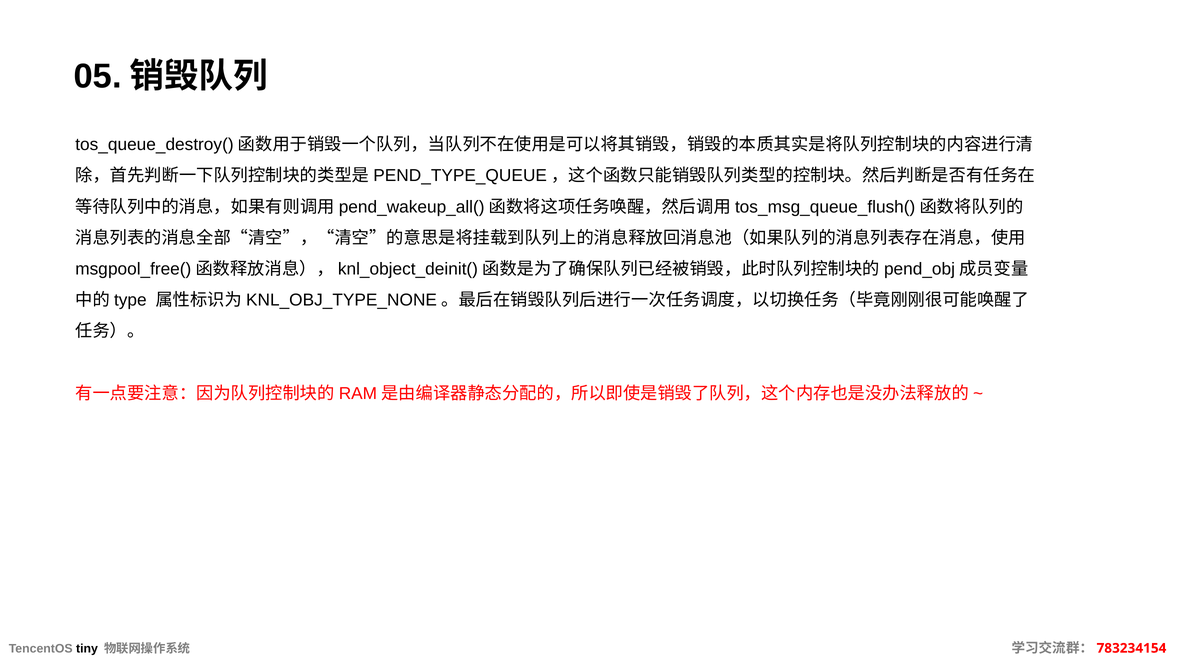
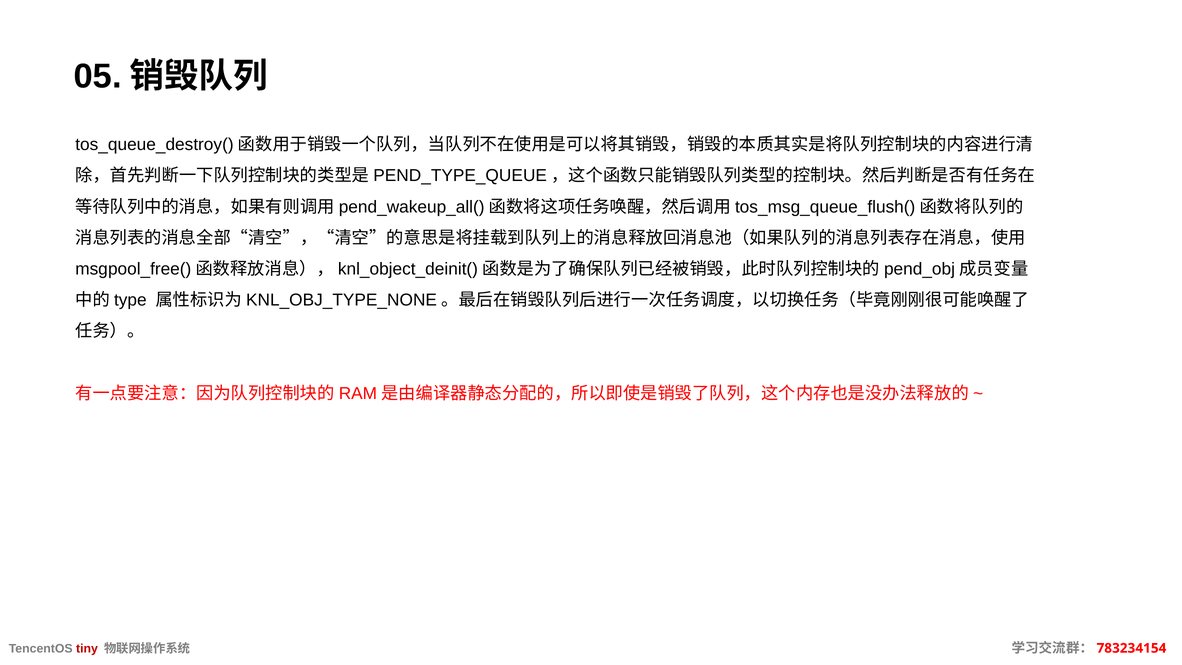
tiny colour: black -> red (87, 649)
